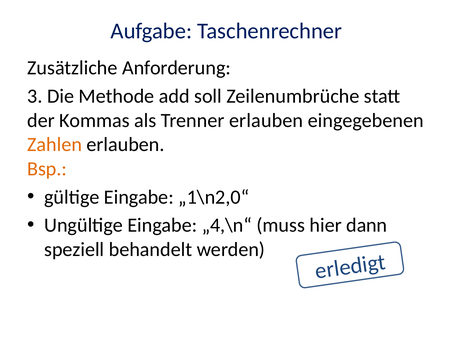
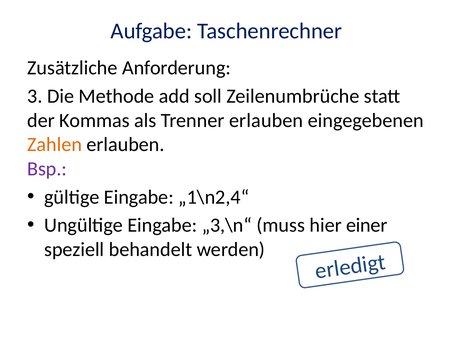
Bsp colour: orange -> purple (47, 169)
„1\n2,0“: „1\n2,0“ -> „1\n2,4“ (214, 197)
„4,\n“: „4,\n“ -> „3,\n“ (227, 225)
dann: dann -> einer (367, 225)
